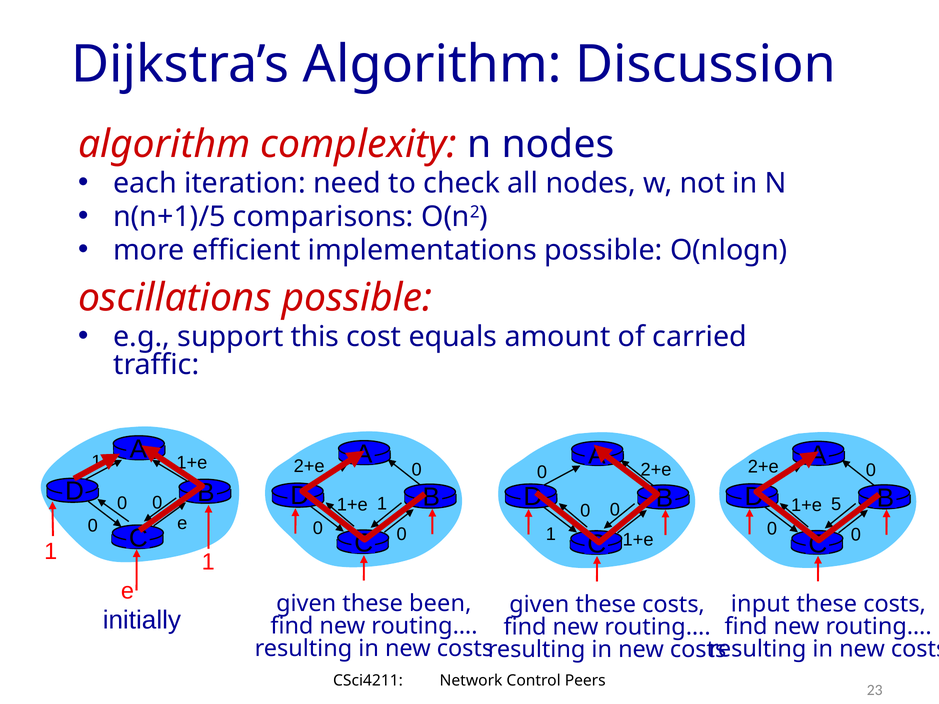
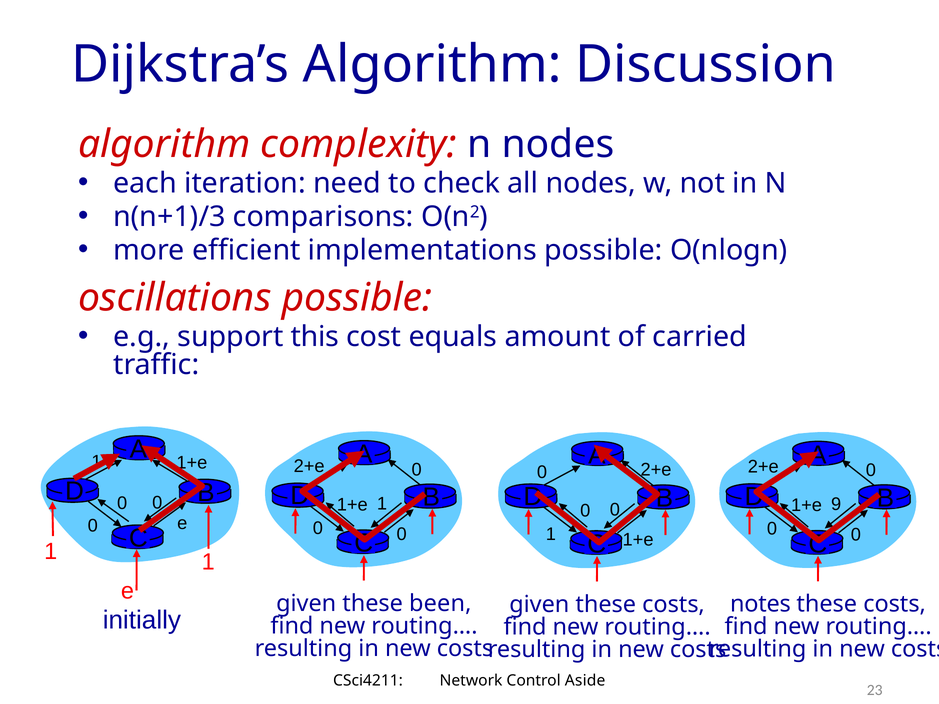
n(n+1)/5: n(n+1)/5 -> n(n+1)/3 (169, 217)
5: 5 -> 9 (836, 505)
input: input -> notes (760, 604)
Peers: Peers -> Aside (585, 681)
